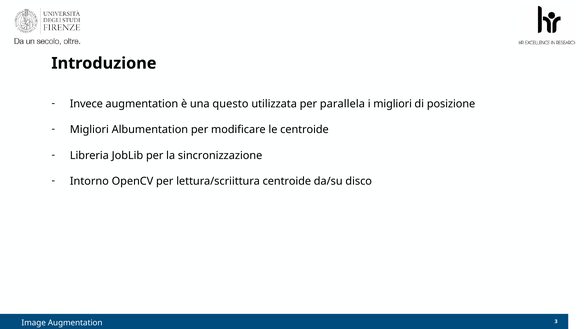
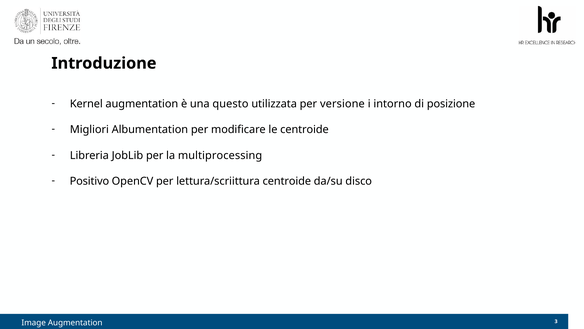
Invece: Invece -> Kernel (86, 104)
parallela: parallela -> versione (342, 104)
i migliori: migliori -> intorno (393, 104)
sincronizzazione: sincronizzazione -> multiprocessing (220, 155)
Intorno: Intorno -> Positivo (89, 181)
